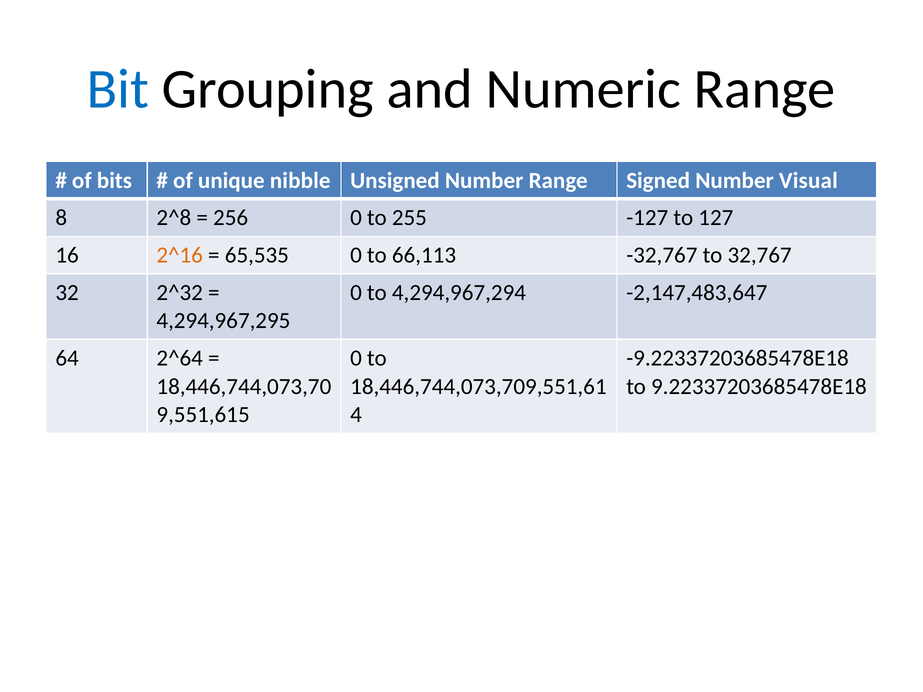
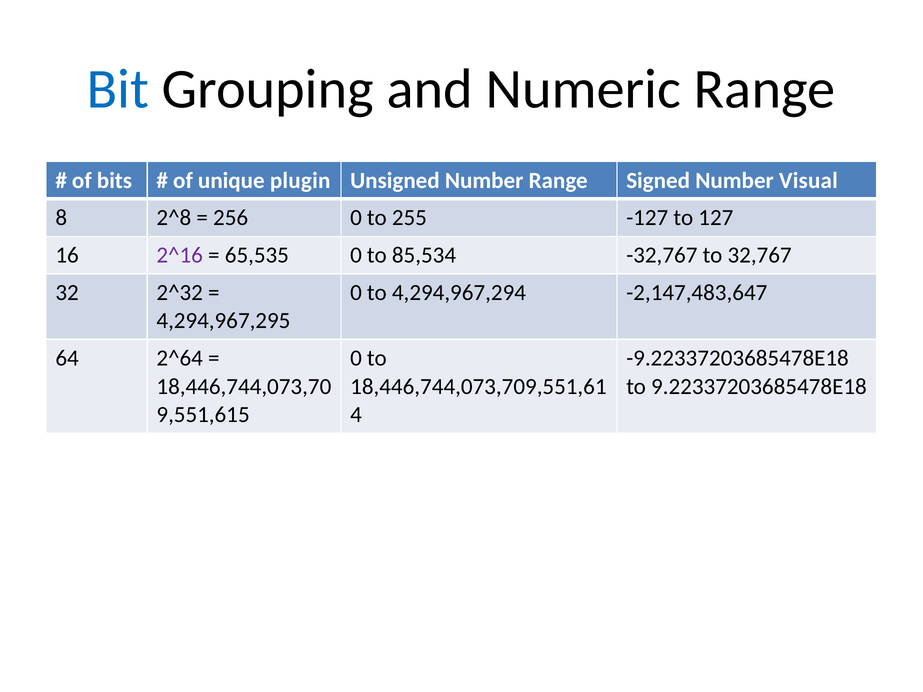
nibble: nibble -> plugin (300, 181)
2^16 colour: orange -> purple (180, 255)
66,113: 66,113 -> 85,534 (424, 255)
